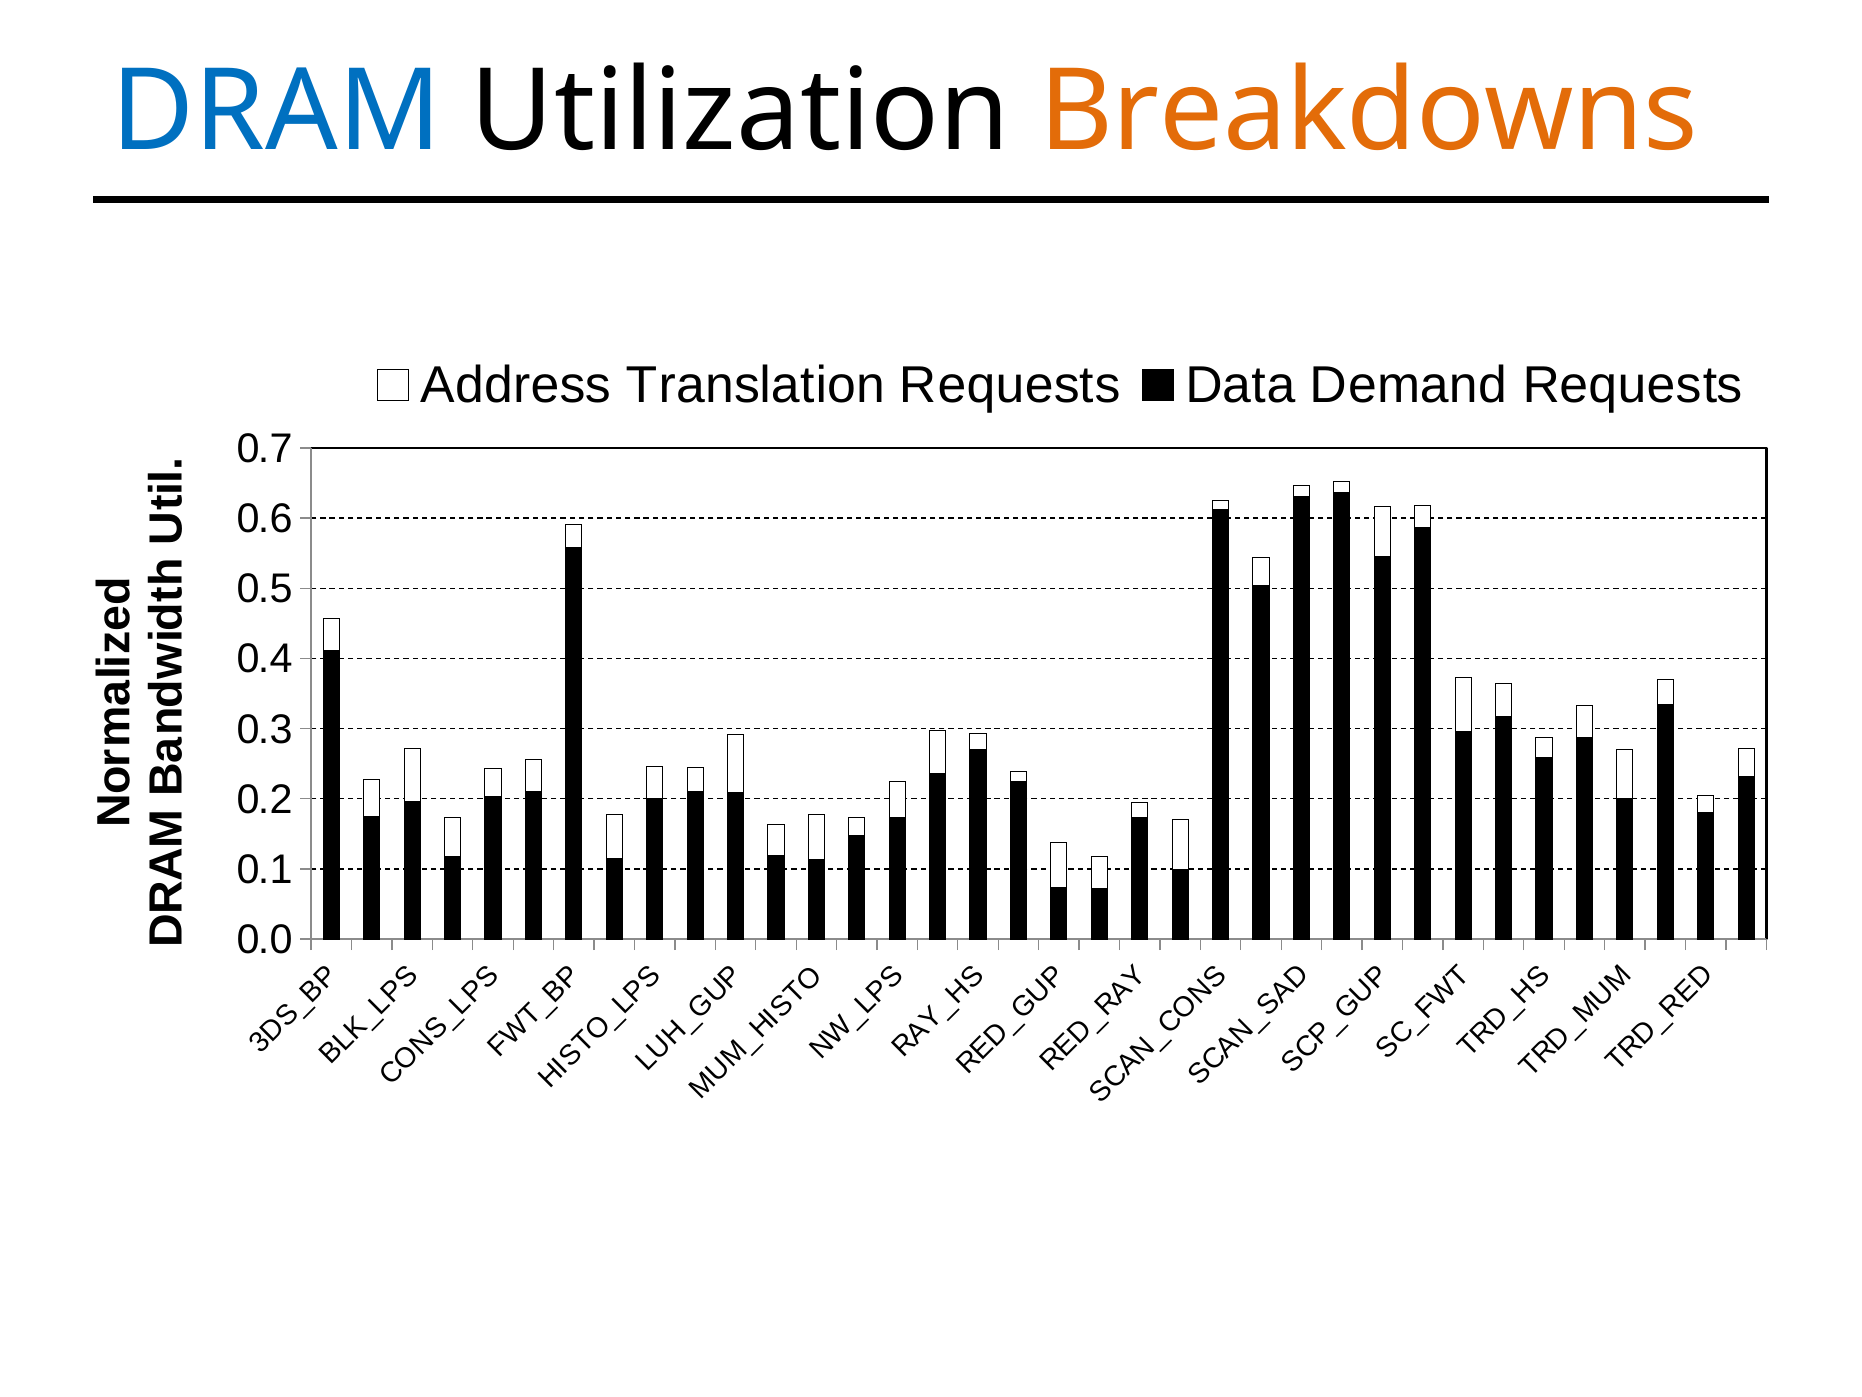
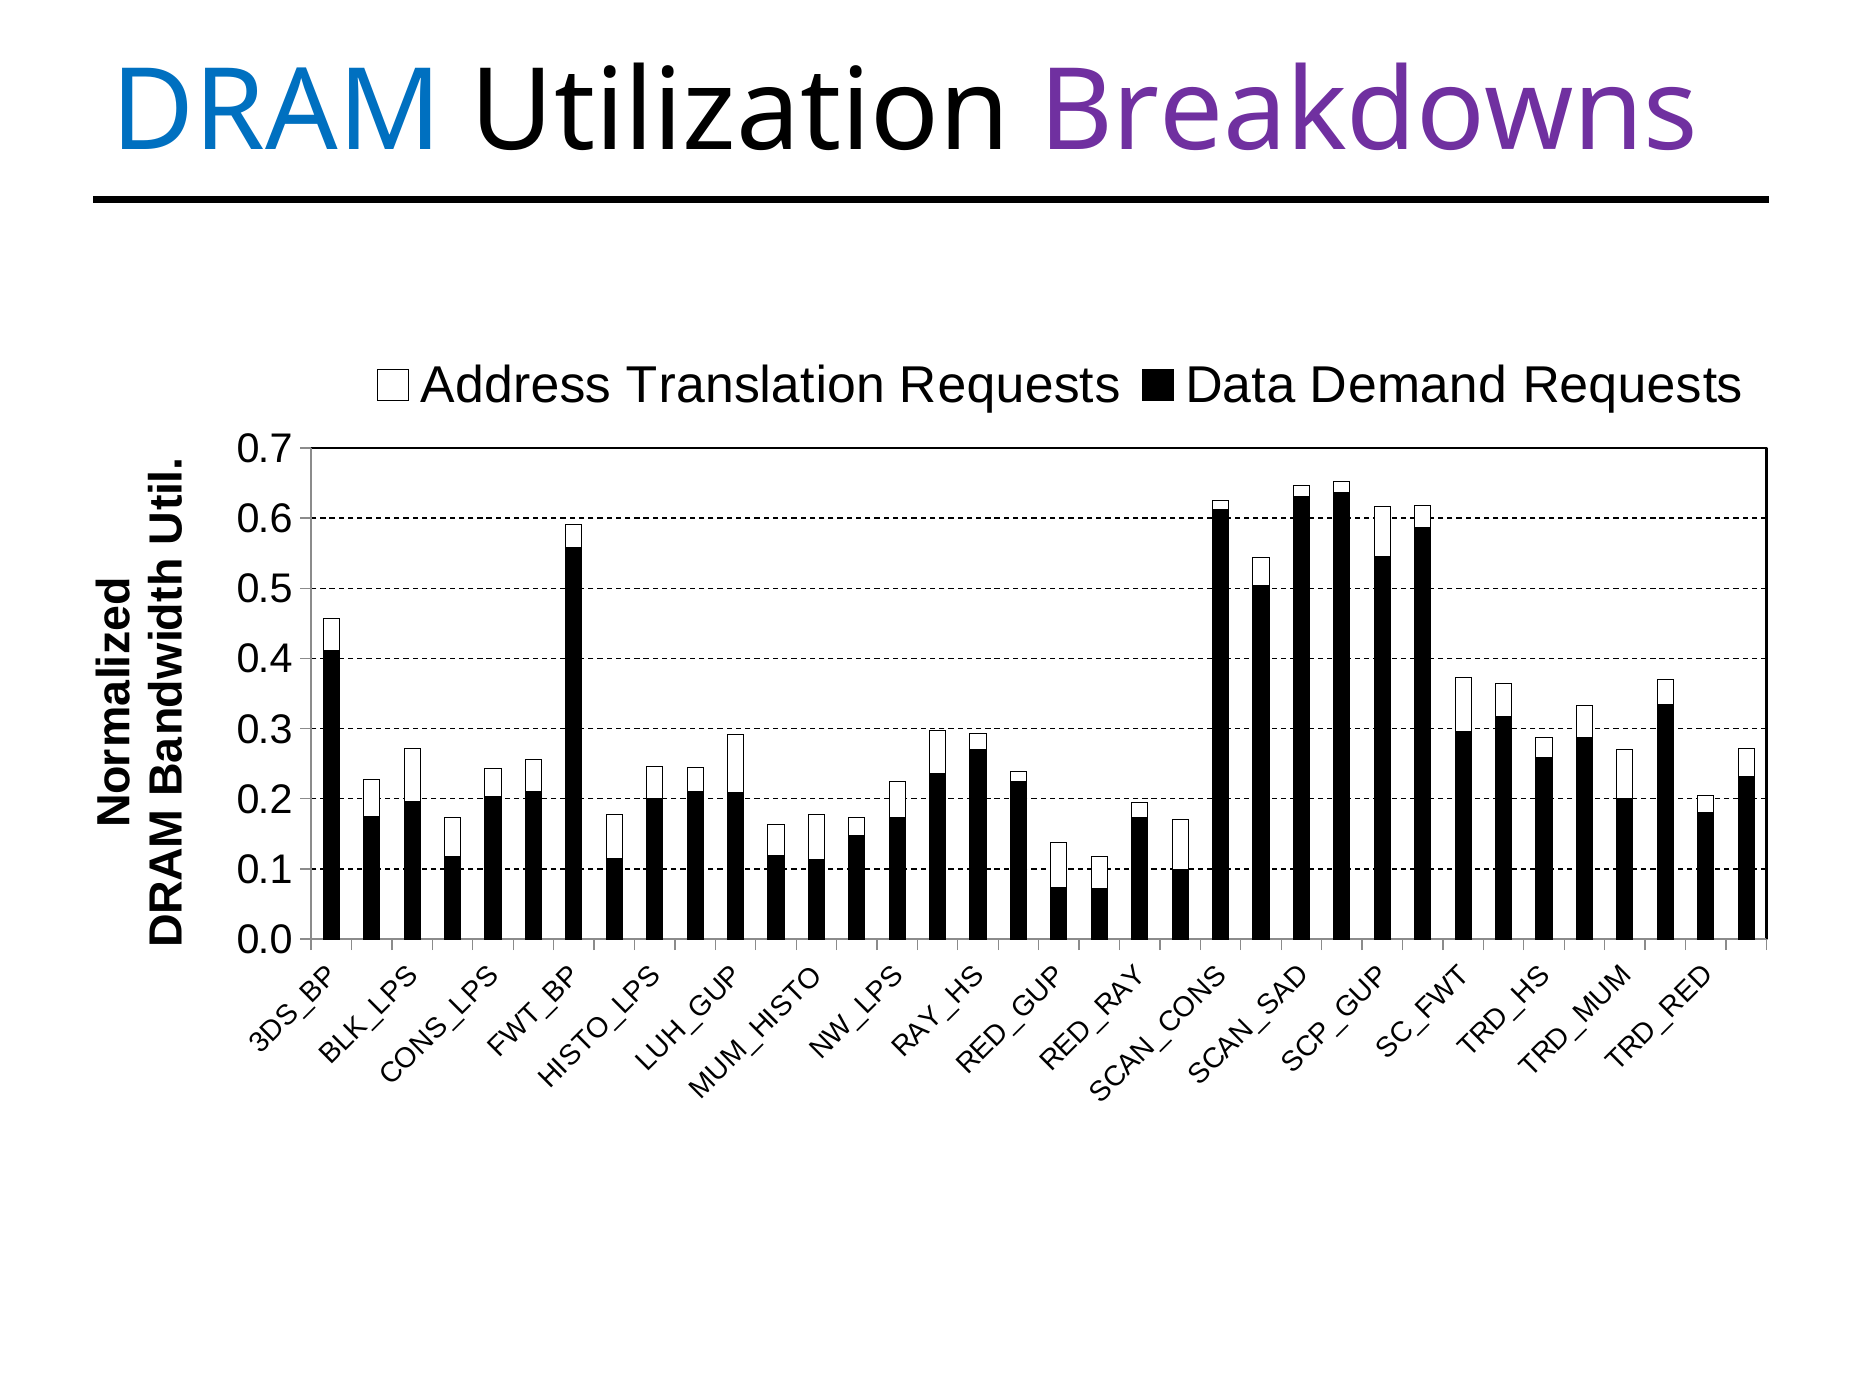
Breakdowns colour: orange -> purple (1369, 112)
